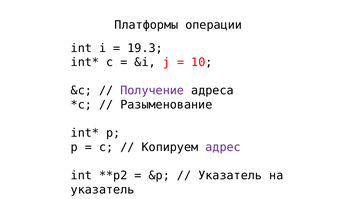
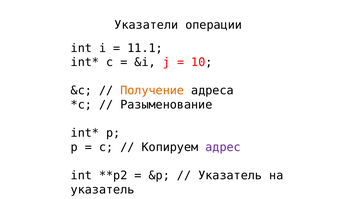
Платформы: Платформы -> Указатели (146, 25)
19.3: 19.3 -> 11.1 (145, 48)
Получение colour: purple -> orange (152, 90)
